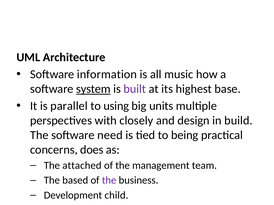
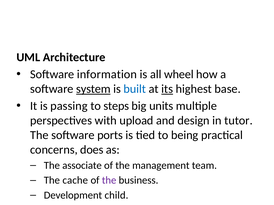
music: music -> wheel (179, 75)
built colour: purple -> blue (135, 89)
its underline: none -> present (167, 89)
parallel: parallel -> passing (69, 106)
using: using -> steps (116, 106)
closely: closely -> upload (136, 121)
build: build -> tutor (239, 121)
need: need -> ports (110, 135)
attached: attached -> associate (82, 166)
based: based -> cache (75, 181)
